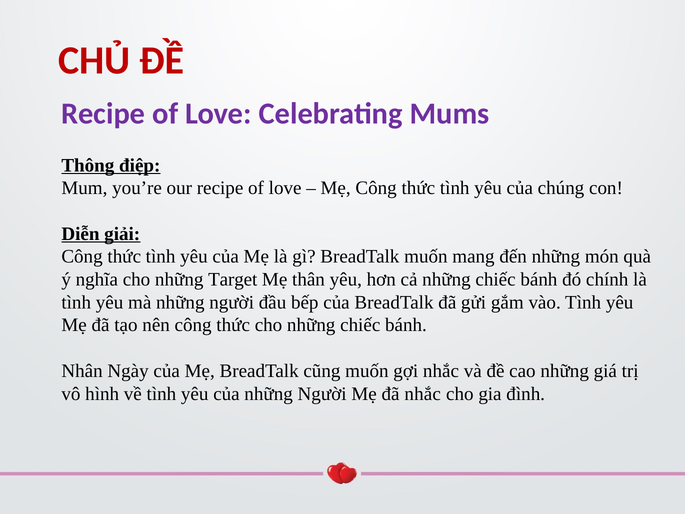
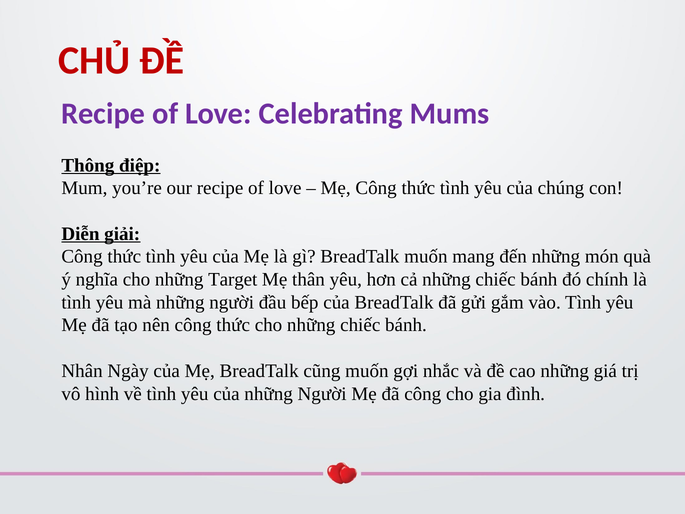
đã nhắc: nhắc -> công (423, 394)
